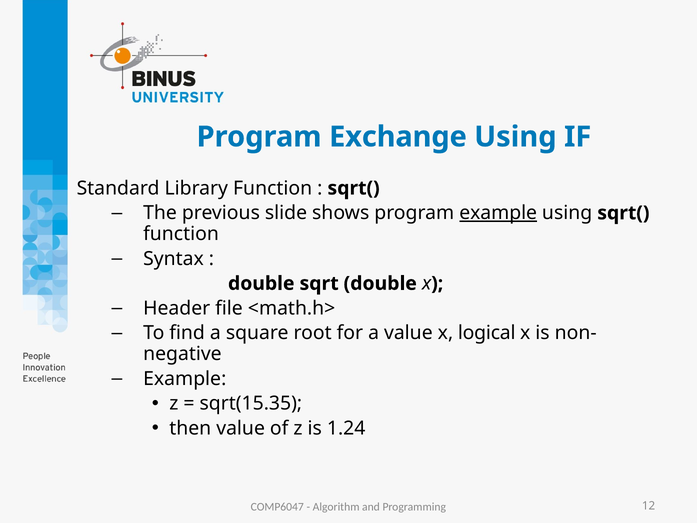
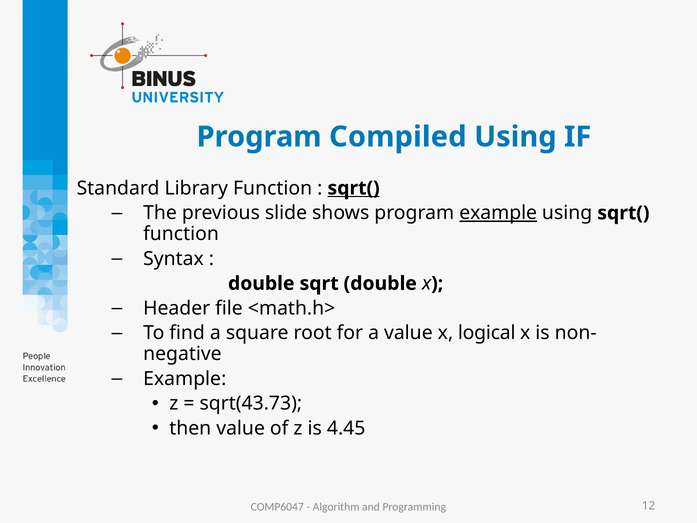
Exchange: Exchange -> Compiled (398, 137)
sqrt( underline: none -> present (354, 188)
sqrt(15.35: sqrt(15.35 -> sqrt(43.73 (251, 403)
1.24: 1.24 -> 4.45 (346, 428)
